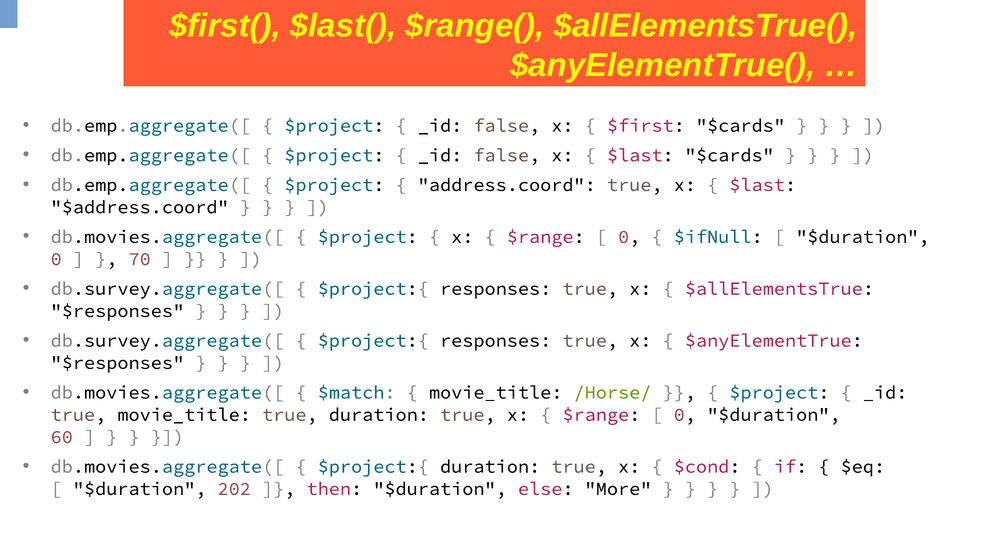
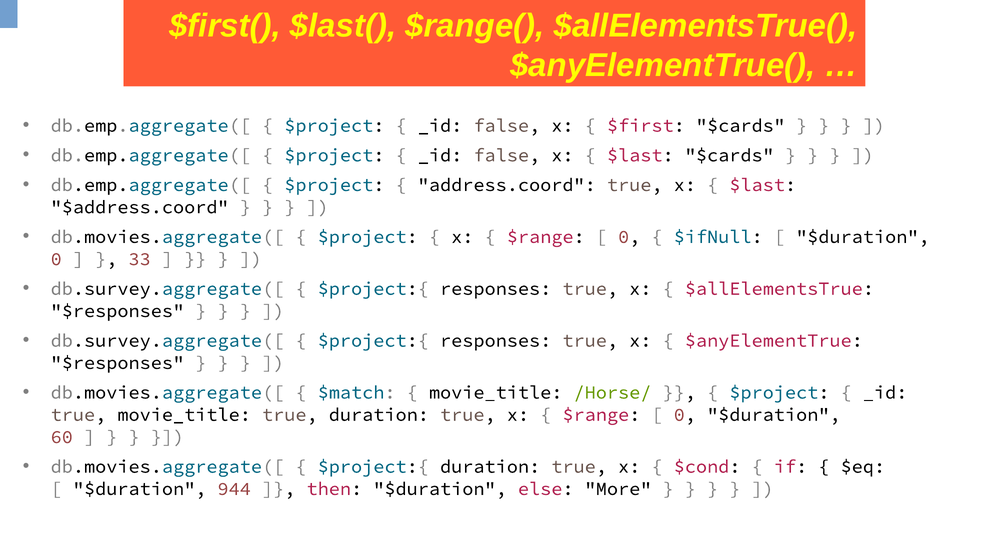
70: 70 -> 33 (140, 259)
202: 202 -> 944 (234, 489)
